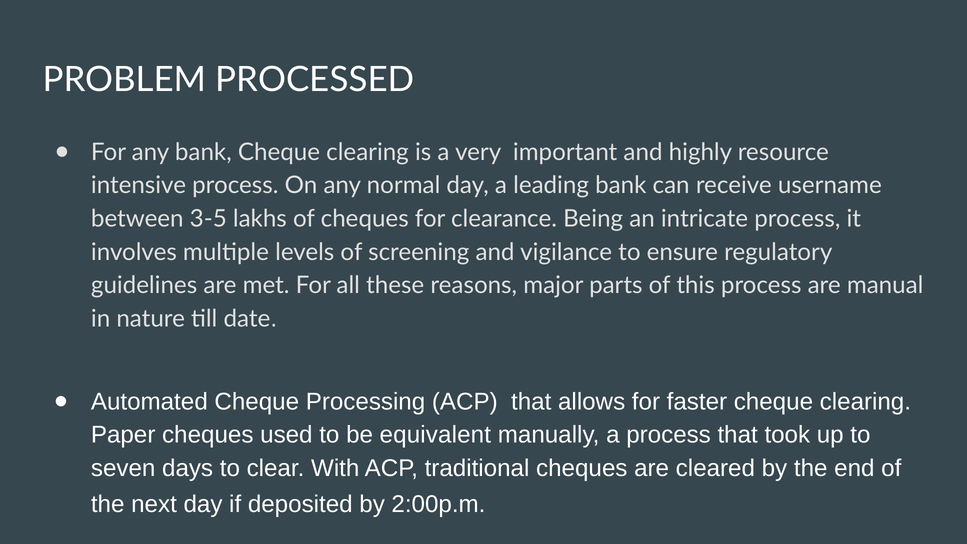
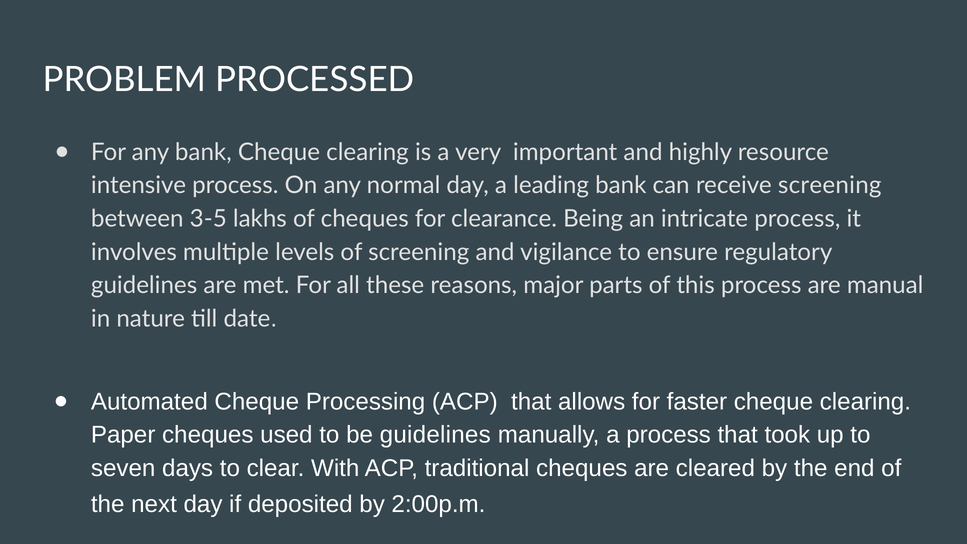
receive username: username -> screening (830, 185)
be equivalent: equivalent -> guidelines (435, 435)
